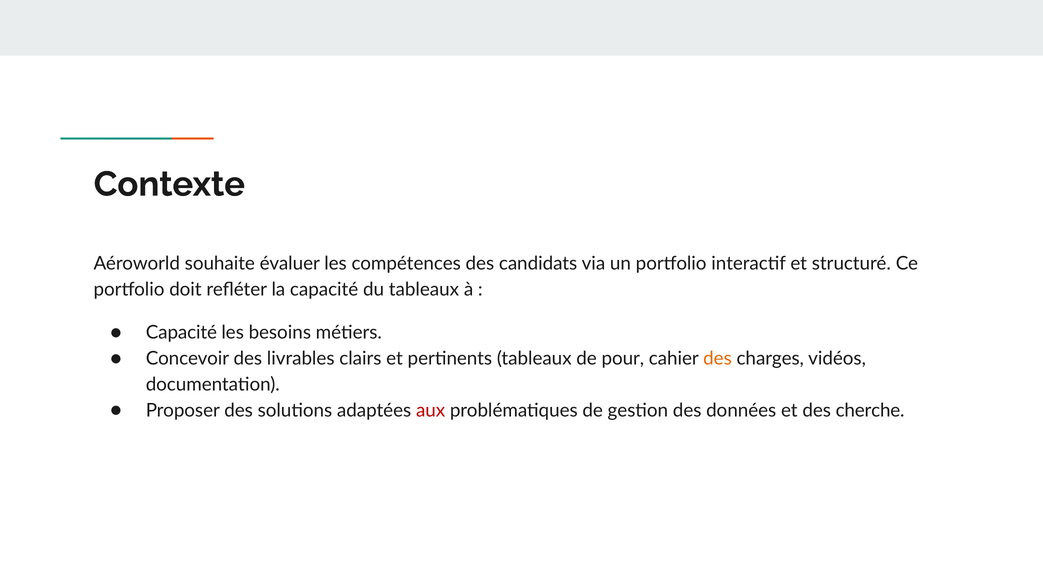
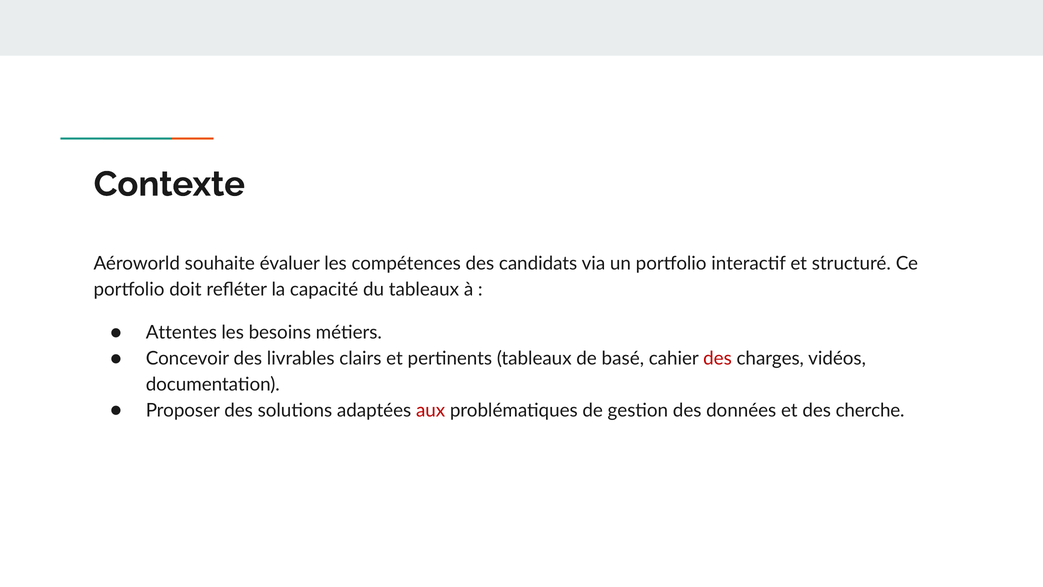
Capacité: Capacité -> Attentes (181, 333)
pour: pour -> basé (623, 358)
des colour: orange -> red (717, 358)
